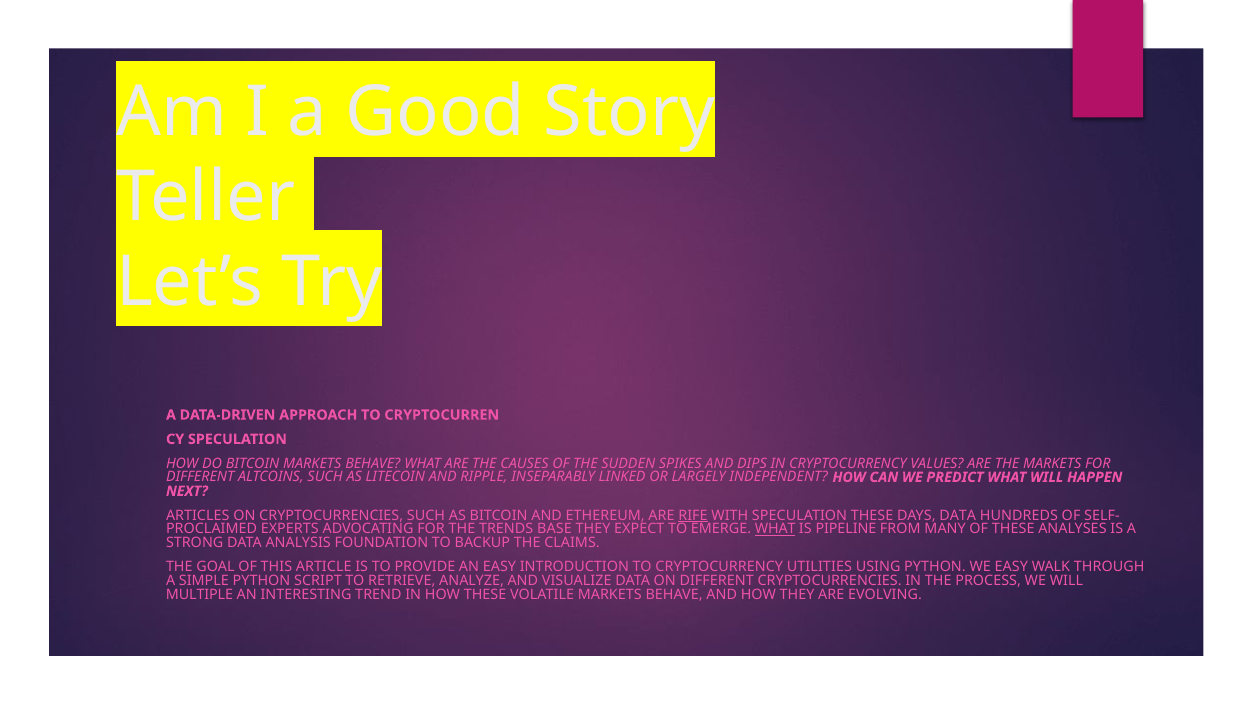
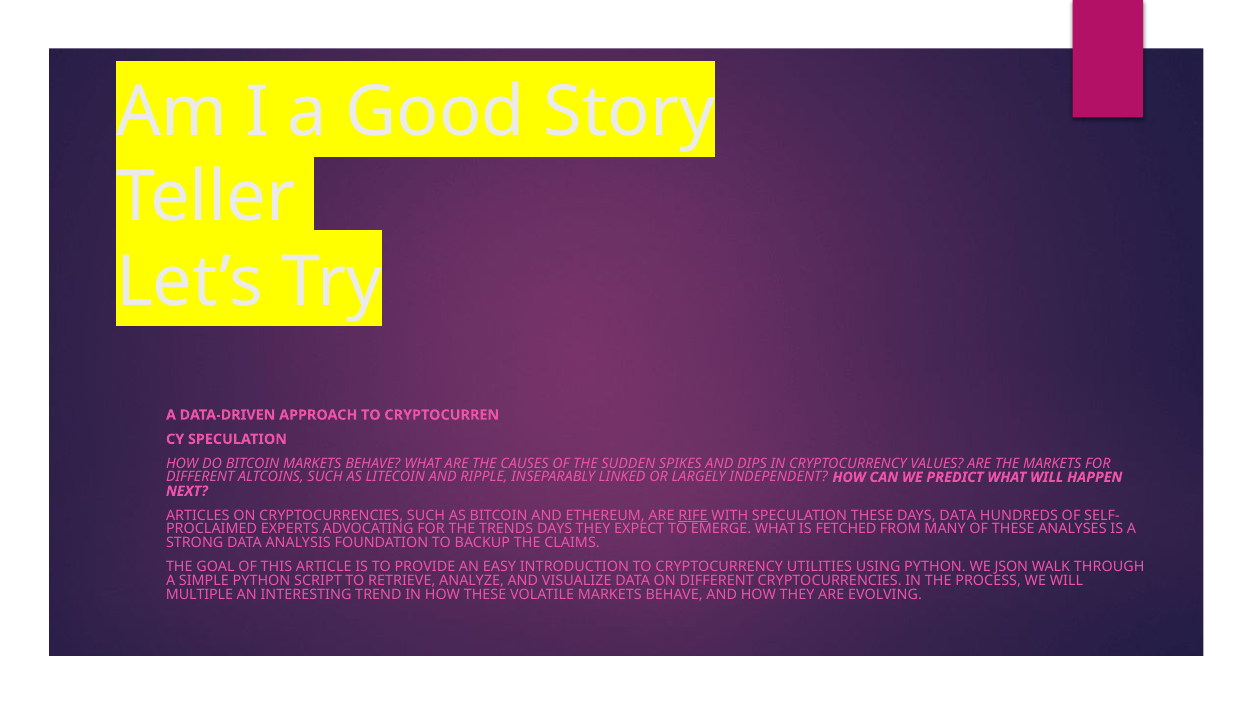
TRENDS BASE: BASE -> DAYS (555, 529)
WHAT underline: present -> none (775, 529)
PIPELINE: PIPELINE -> FETCHED (846, 529)
WE EASY: EASY -> JSON (1011, 567)
